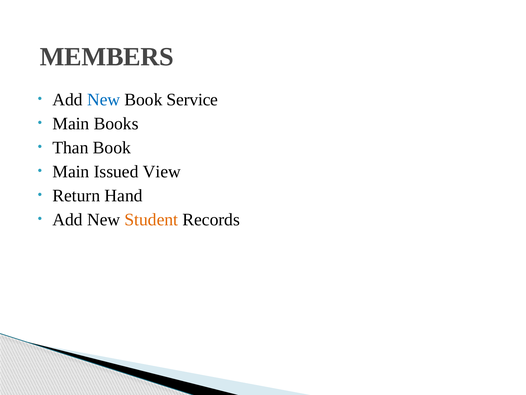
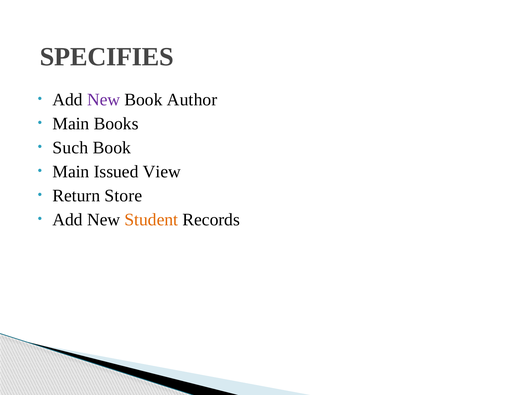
MEMBERS: MEMBERS -> SPECIFIES (107, 57)
New colour: blue -> purple (104, 100)
Service: Service -> Author (192, 100)
Than: Than -> Such (70, 147)
Hand: Hand -> Store (123, 195)
